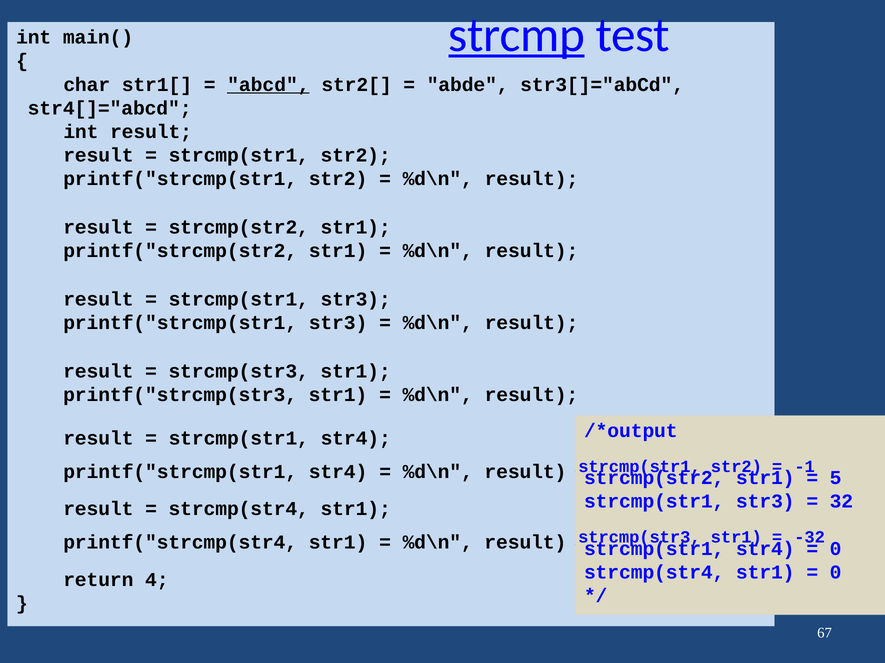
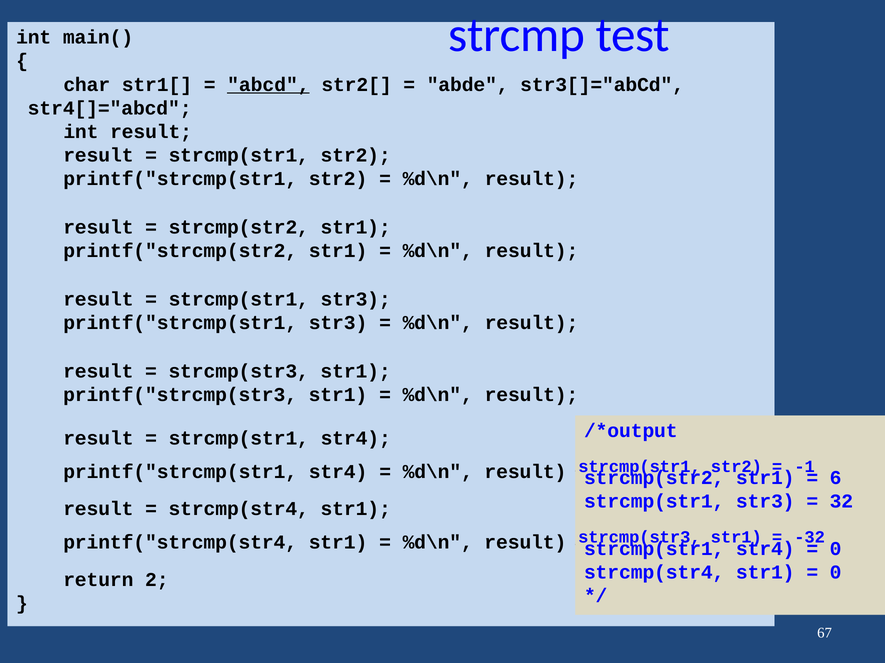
strcmp underline: present -> none (517, 35)
5: 5 -> 6 (836, 478)
4: 4 -> 2 (157, 580)
